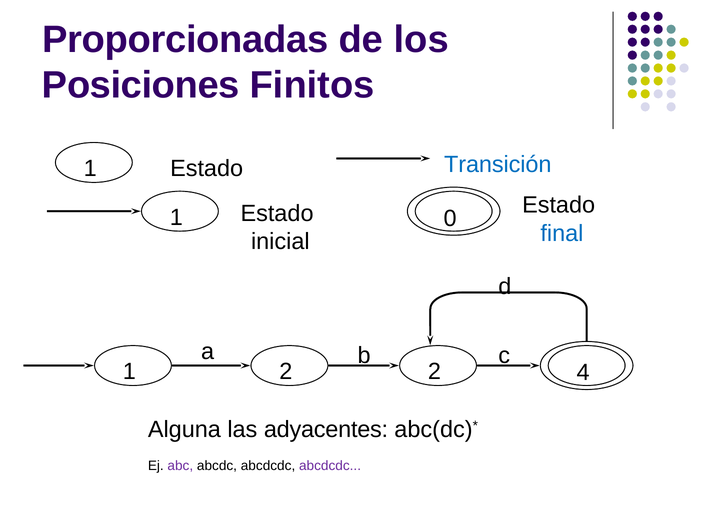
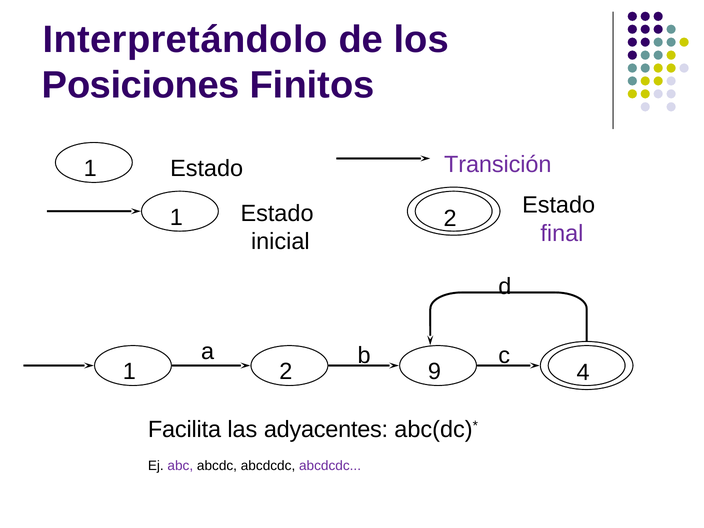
Proporcionadas: Proporcionadas -> Interpretándolo (185, 40)
Transición colour: blue -> purple (498, 165)
0: 0 -> 2 (450, 218)
final colour: blue -> purple (562, 233)
2 2: 2 -> 9 (434, 372)
Alguna: Alguna -> Facilita (184, 429)
